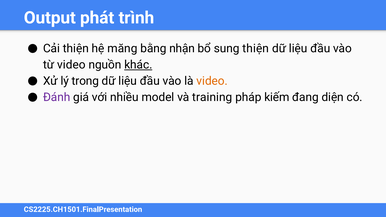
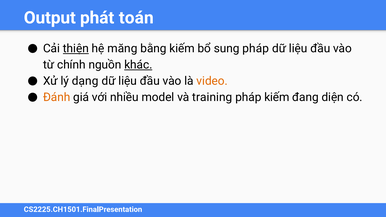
trình: trình -> toán (136, 18)
thiện underline: none -> present (76, 49)
bằng nhận: nhận -> kiếm (182, 49)
sung thiện: thiện -> pháp (256, 49)
từ video: video -> chính (71, 65)
trong: trong -> dạng (85, 81)
Đánh colour: purple -> orange (57, 97)
